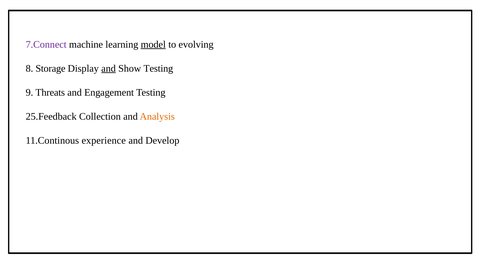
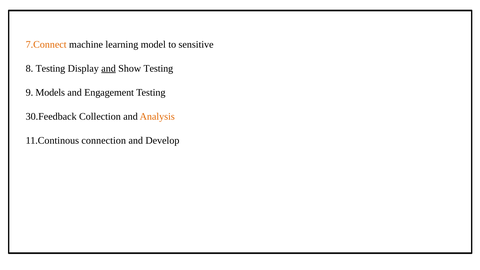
7.Connect colour: purple -> orange (46, 44)
model underline: present -> none (153, 44)
evolving: evolving -> sensitive (196, 44)
8 Storage: Storage -> Testing (50, 68)
Threats: Threats -> Models (50, 92)
25.Feedback: 25.Feedback -> 30.Feedback (51, 117)
experience: experience -> connection (104, 141)
